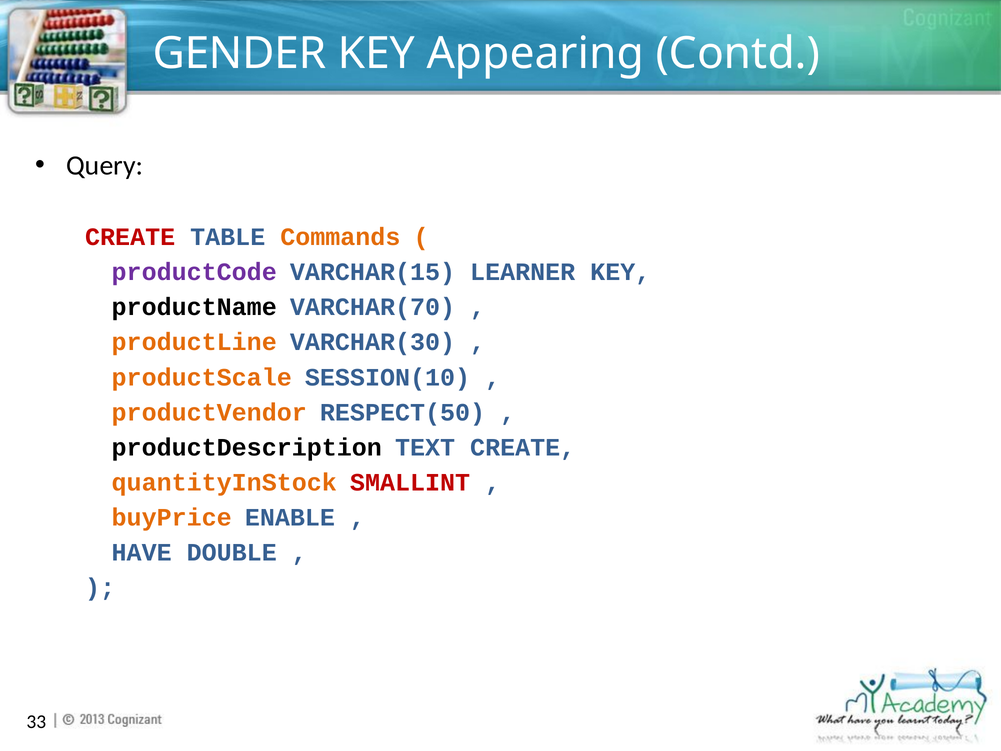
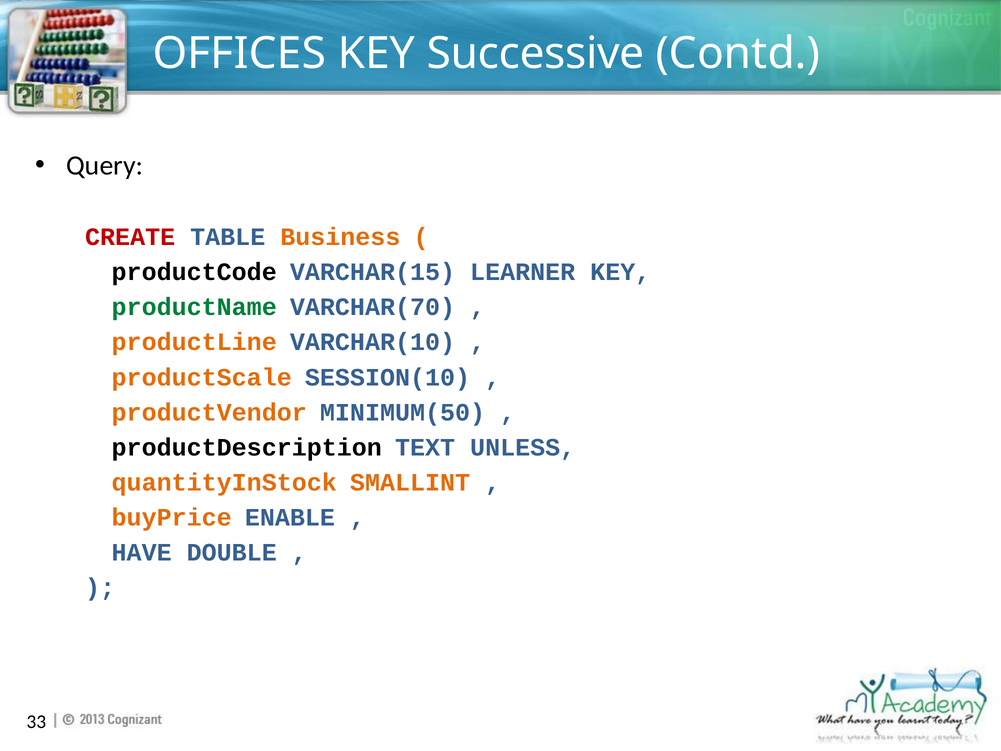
GENDER: GENDER -> OFFICES (239, 53)
Appearing: Appearing -> Successive (535, 53)
Commands: Commands -> Business (340, 237)
productCode colour: purple -> black (194, 272)
productName colour: black -> green (194, 307)
VARCHAR(30: VARCHAR(30 -> VARCHAR(10 (373, 342)
RESPECT(50: RESPECT(50 -> MINIMUM(50 (403, 412)
TEXT CREATE: CREATE -> UNLESS (523, 447)
SMALLINT colour: red -> orange (410, 482)
